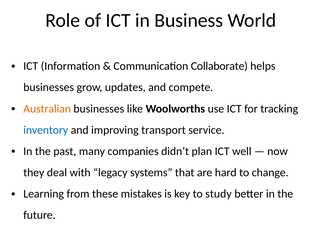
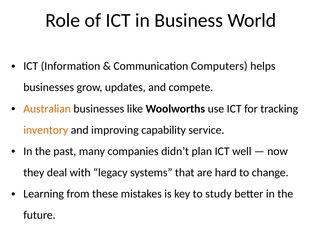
Collaborate: Collaborate -> Computers (219, 66)
inventory colour: blue -> orange (46, 130)
transport: transport -> capability (164, 130)
